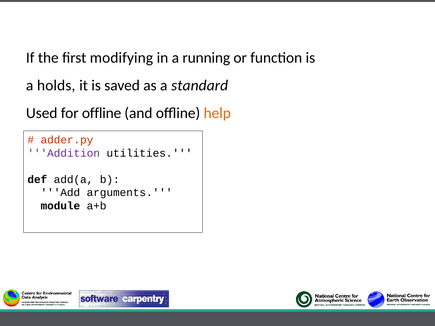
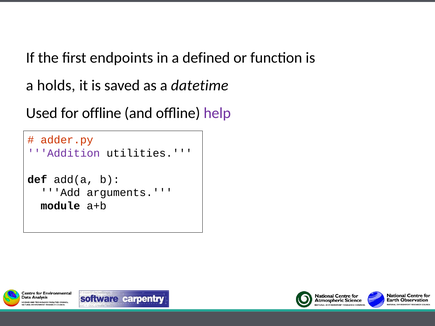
modifying: modifying -> endpoints (121, 58)
running: running -> defined (206, 58)
standard: standard -> datetime (200, 85)
help colour: orange -> purple (217, 113)
